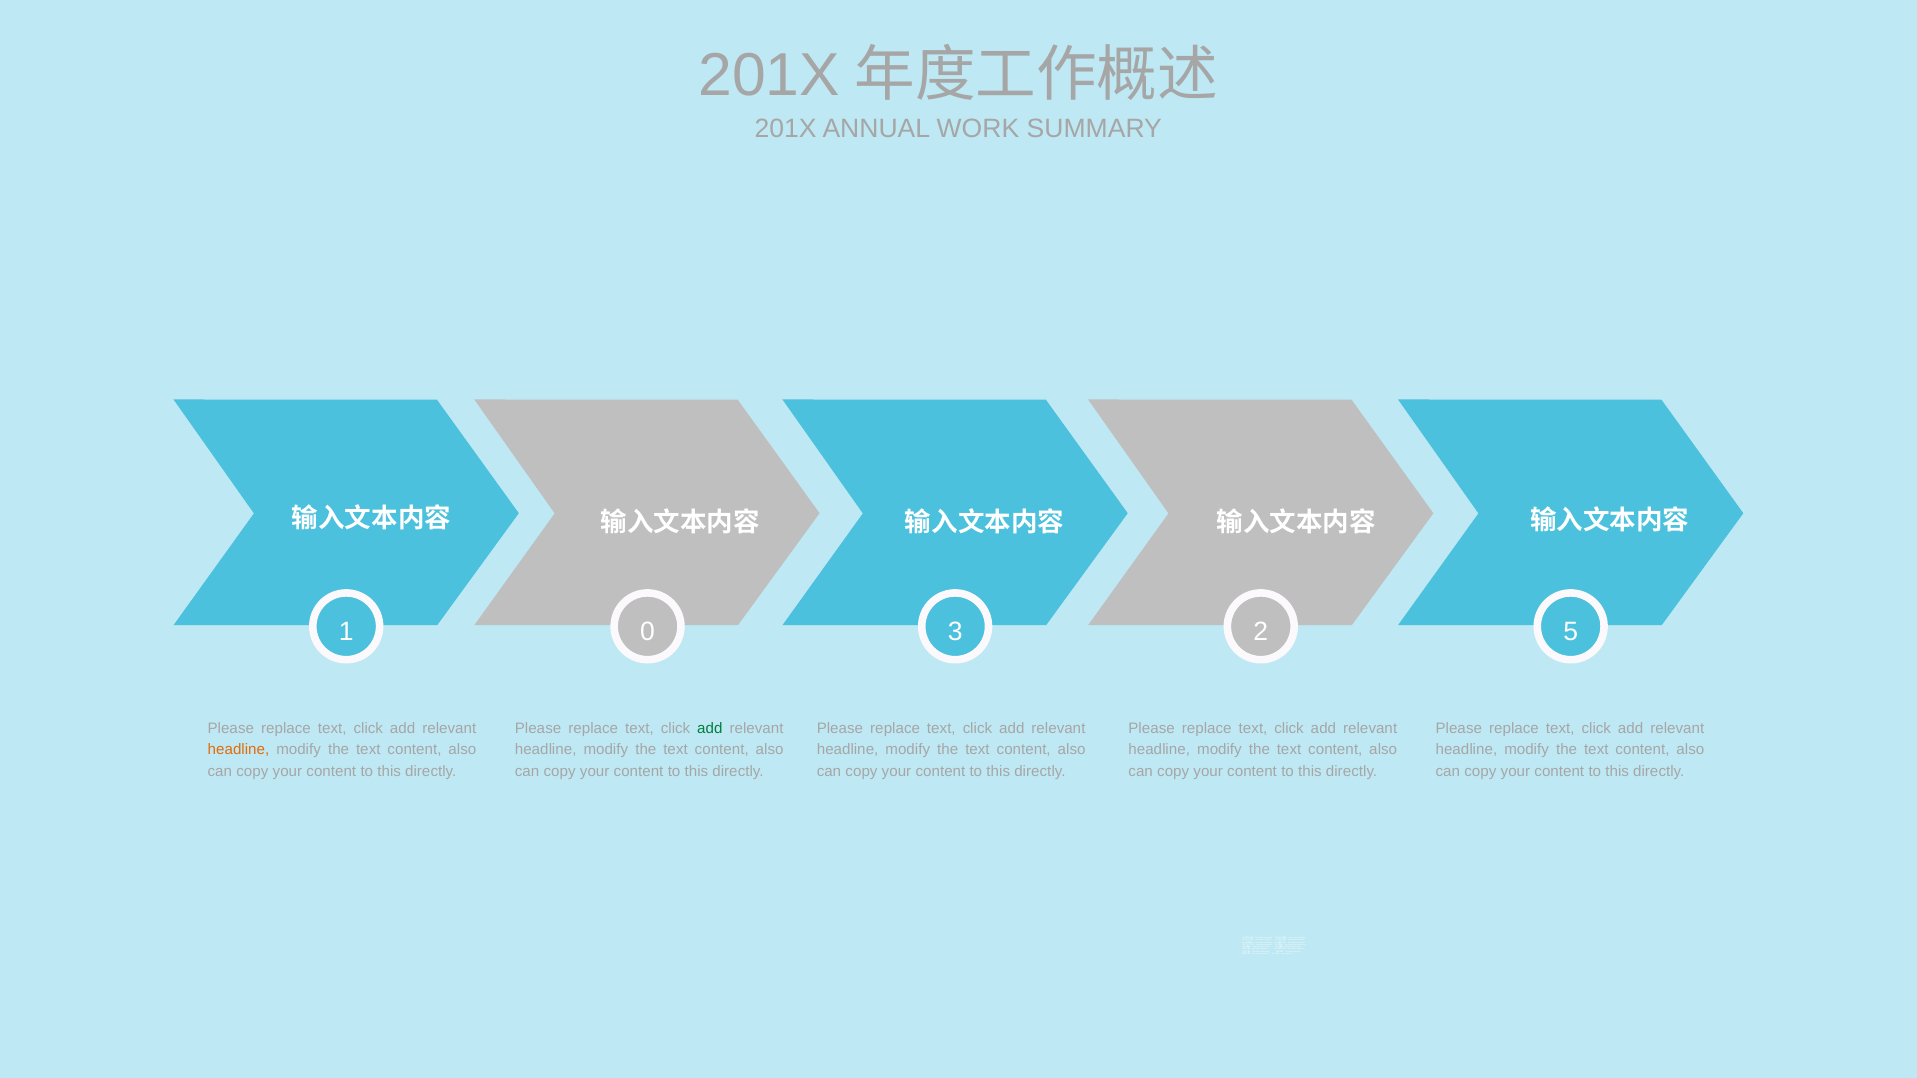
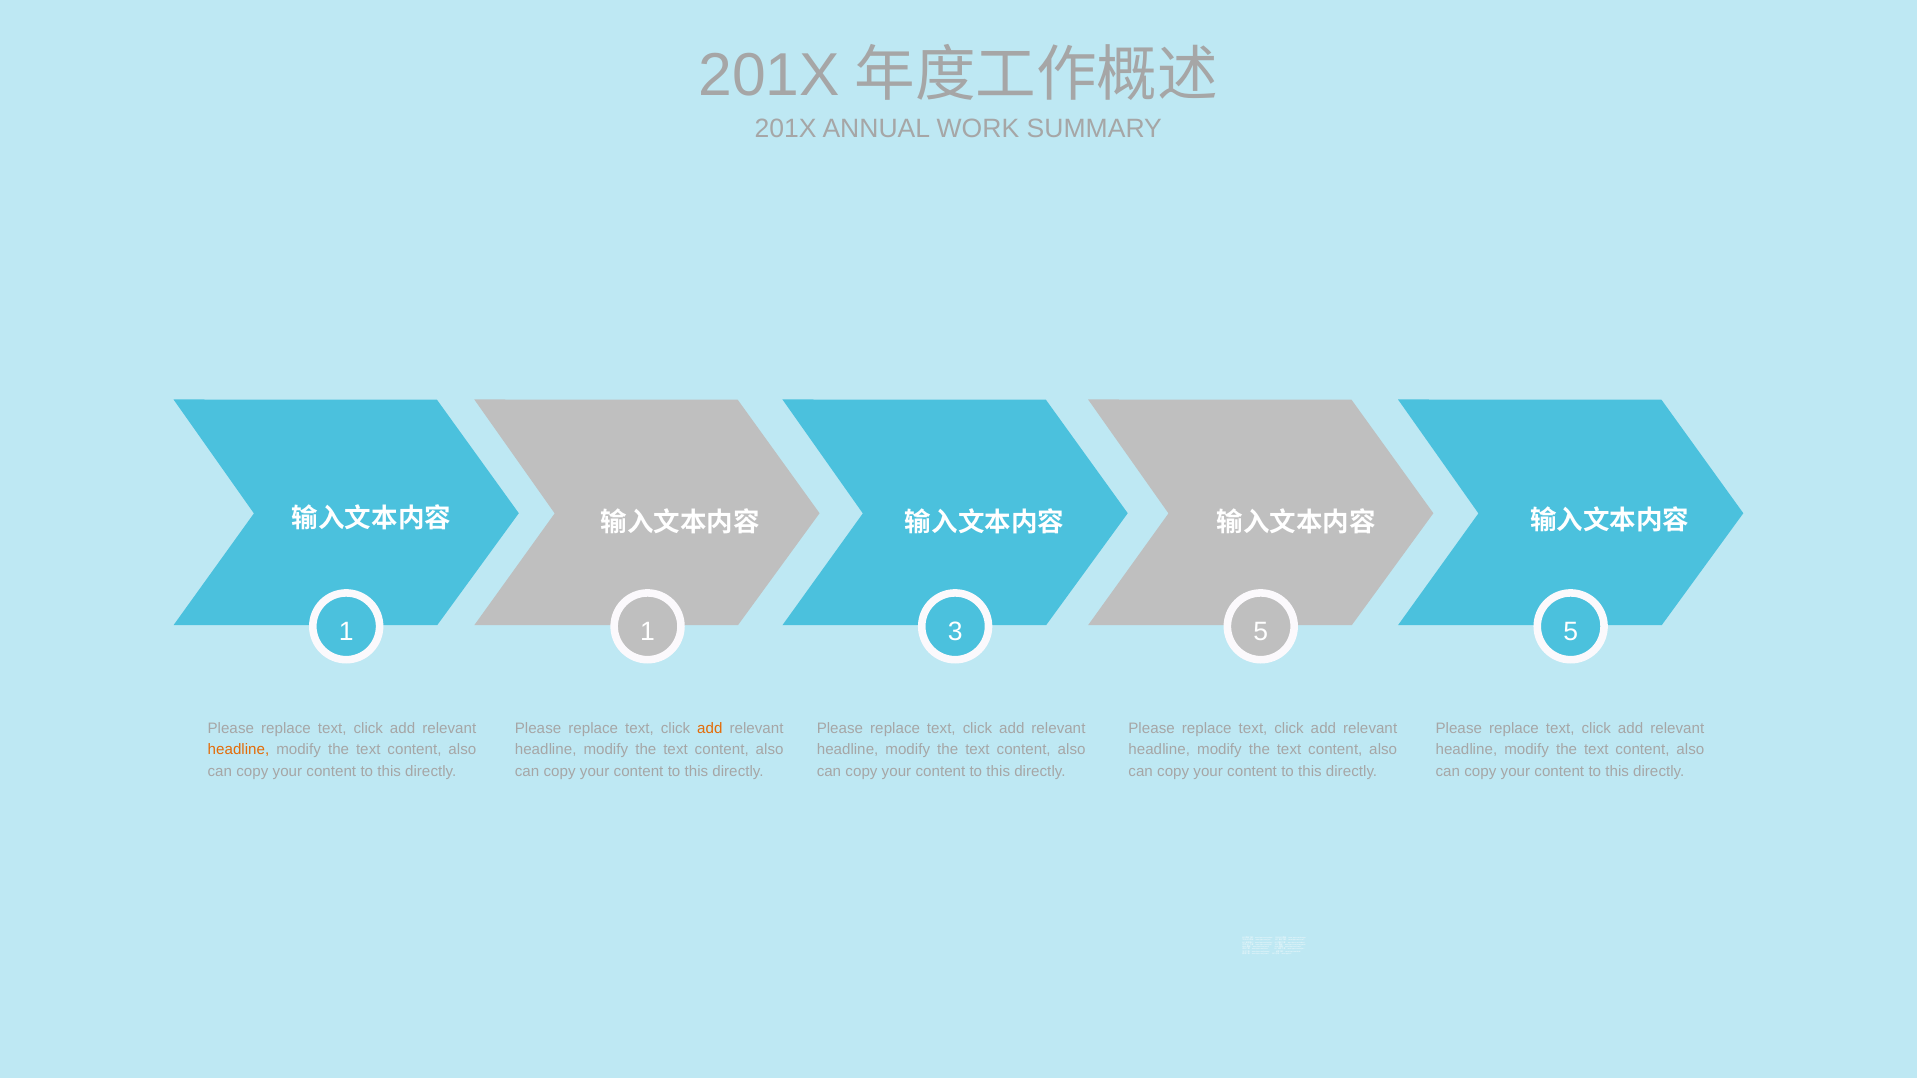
1 0: 0 -> 1 (648, 631)
3 2: 2 -> 5 (1261, 632)
add colour: green -> orange (710, 728)
